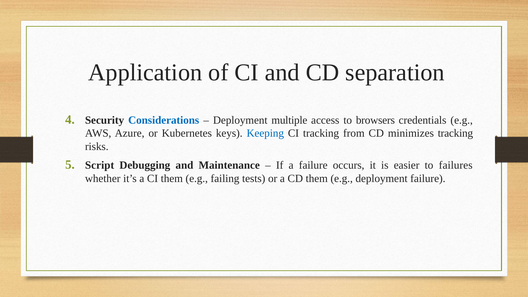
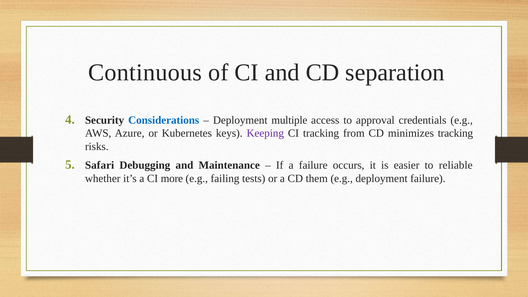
Application: Application -> Continuous (145, 72)
browsers: browsers -> approval (375, 120)
Keeping colour: blue -> purple (265, 133)
Script: Script -> Safari (100, 165)
failures: failures -> reliable (456, 165)
CI them: them -> more (172, 178)
